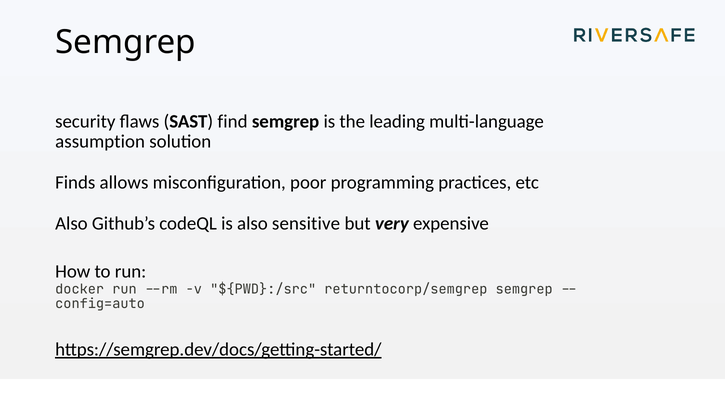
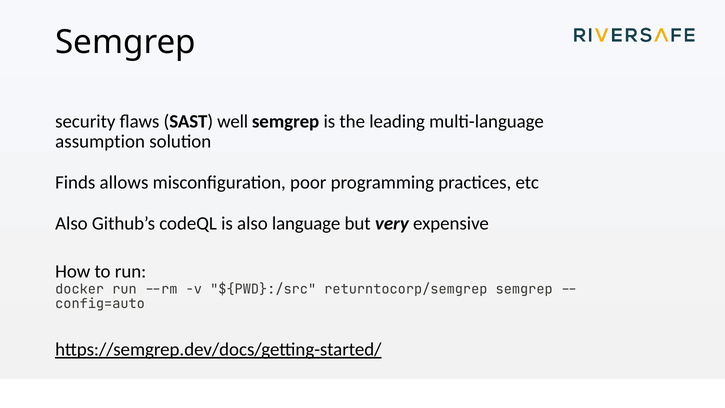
find: find -> well (233, 121)
sensitive: sensitive -> language (306, 223)
